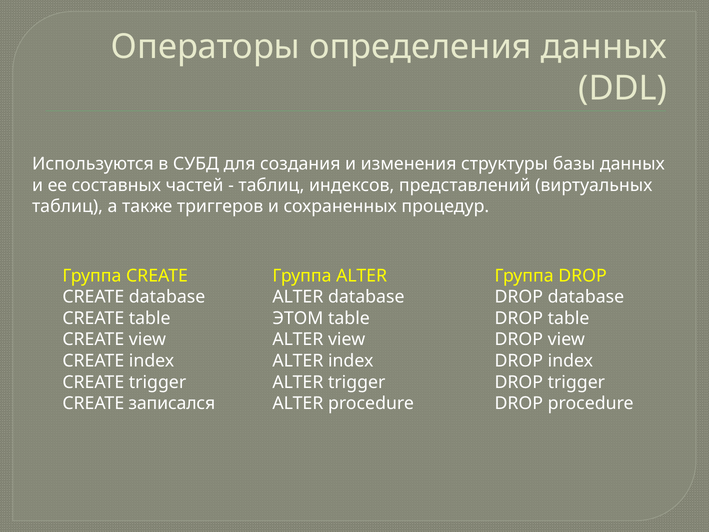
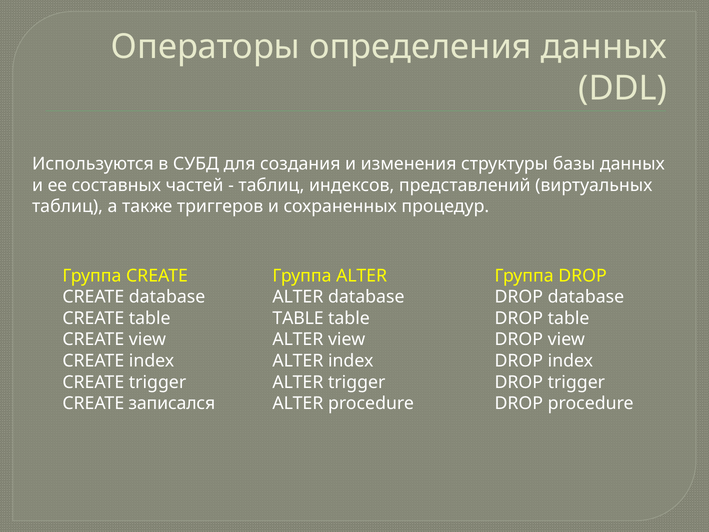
ЭТОМ: ЭТОМ -> TABLE (298, 318)
